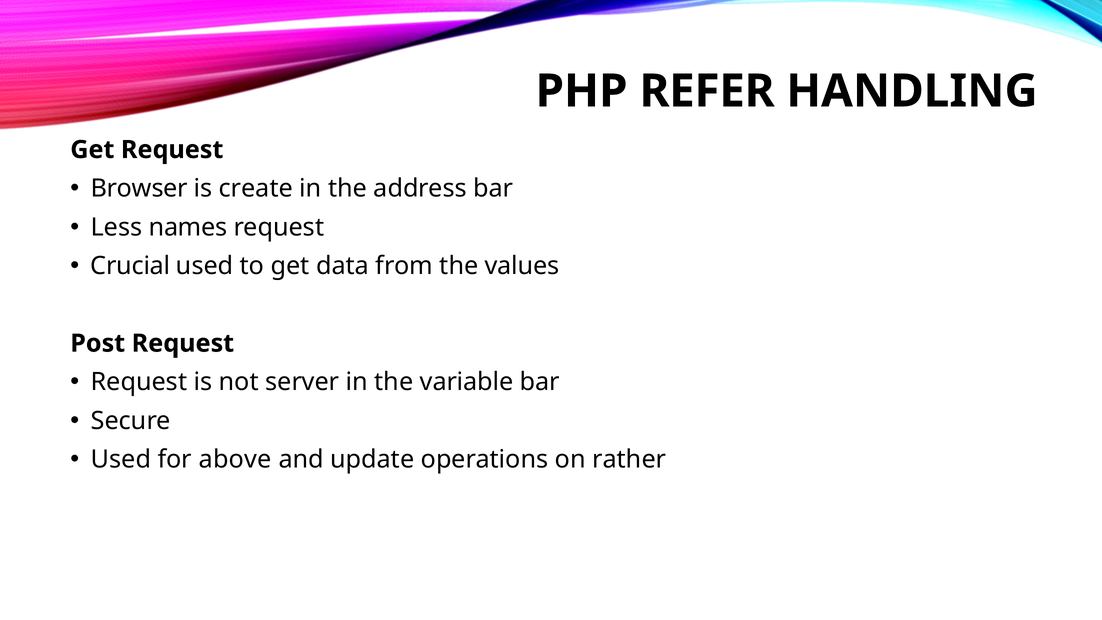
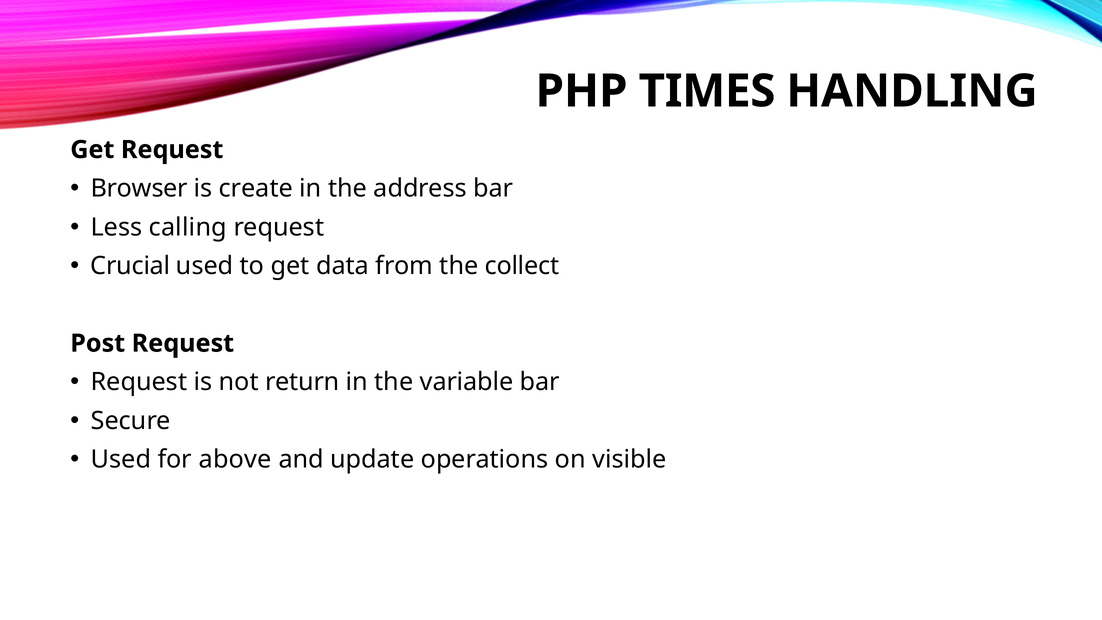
REFER: REFER -> TIMES (707, 91)
names: names -> calling (188, 227)
values: values -> collect (522, 266)
server: server -> return (302, 382)
rather: rather -> visible (629, 459)
